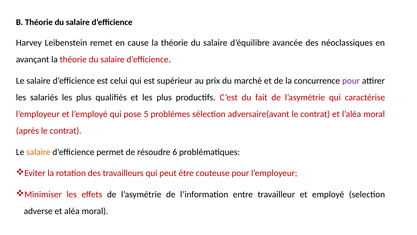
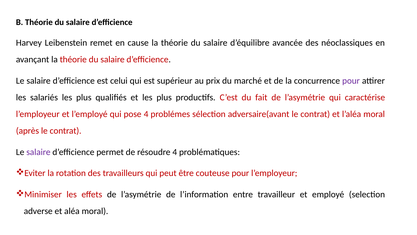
pose 5: 5 -> 4 (146, 114)
salaire colour: orange -> purple (38, 152)
résoudre 6: 6 -> 4 (175, 152)
